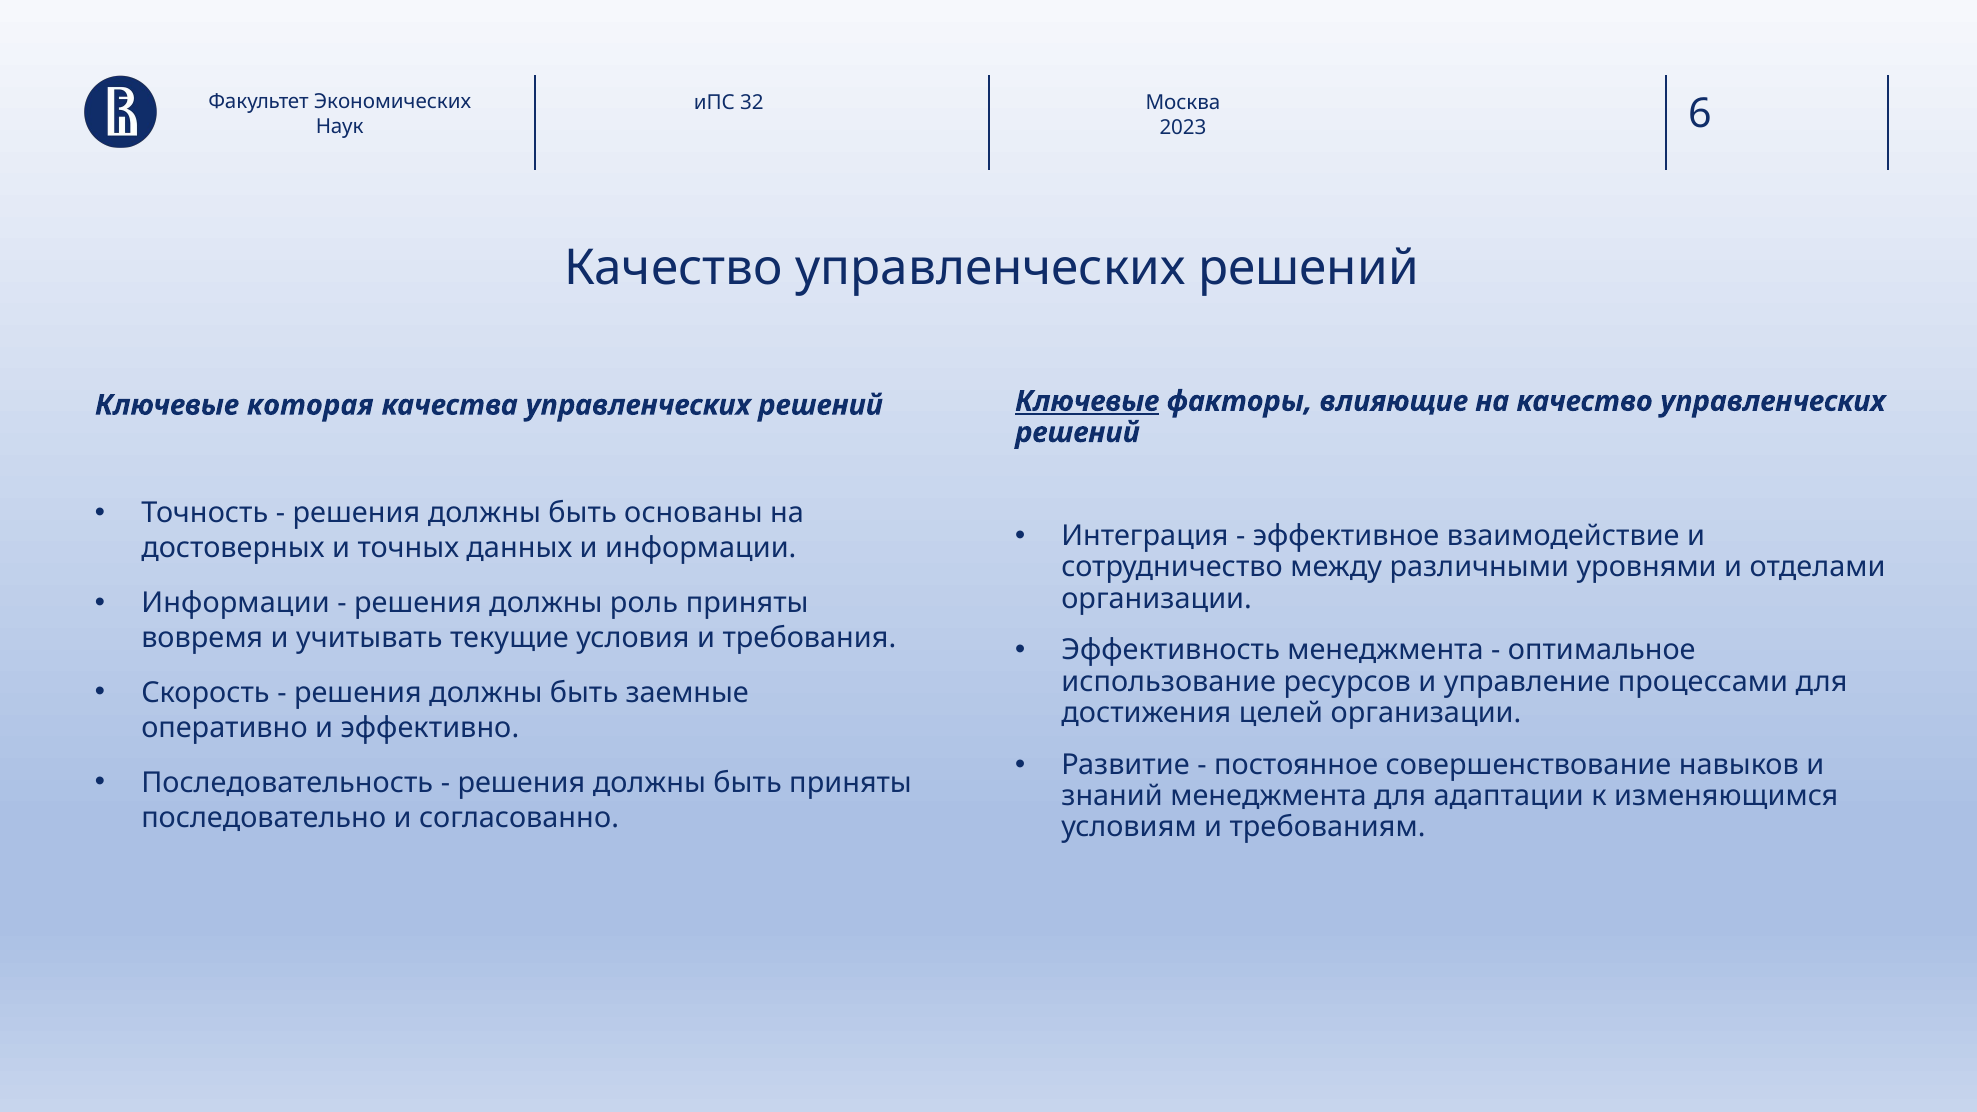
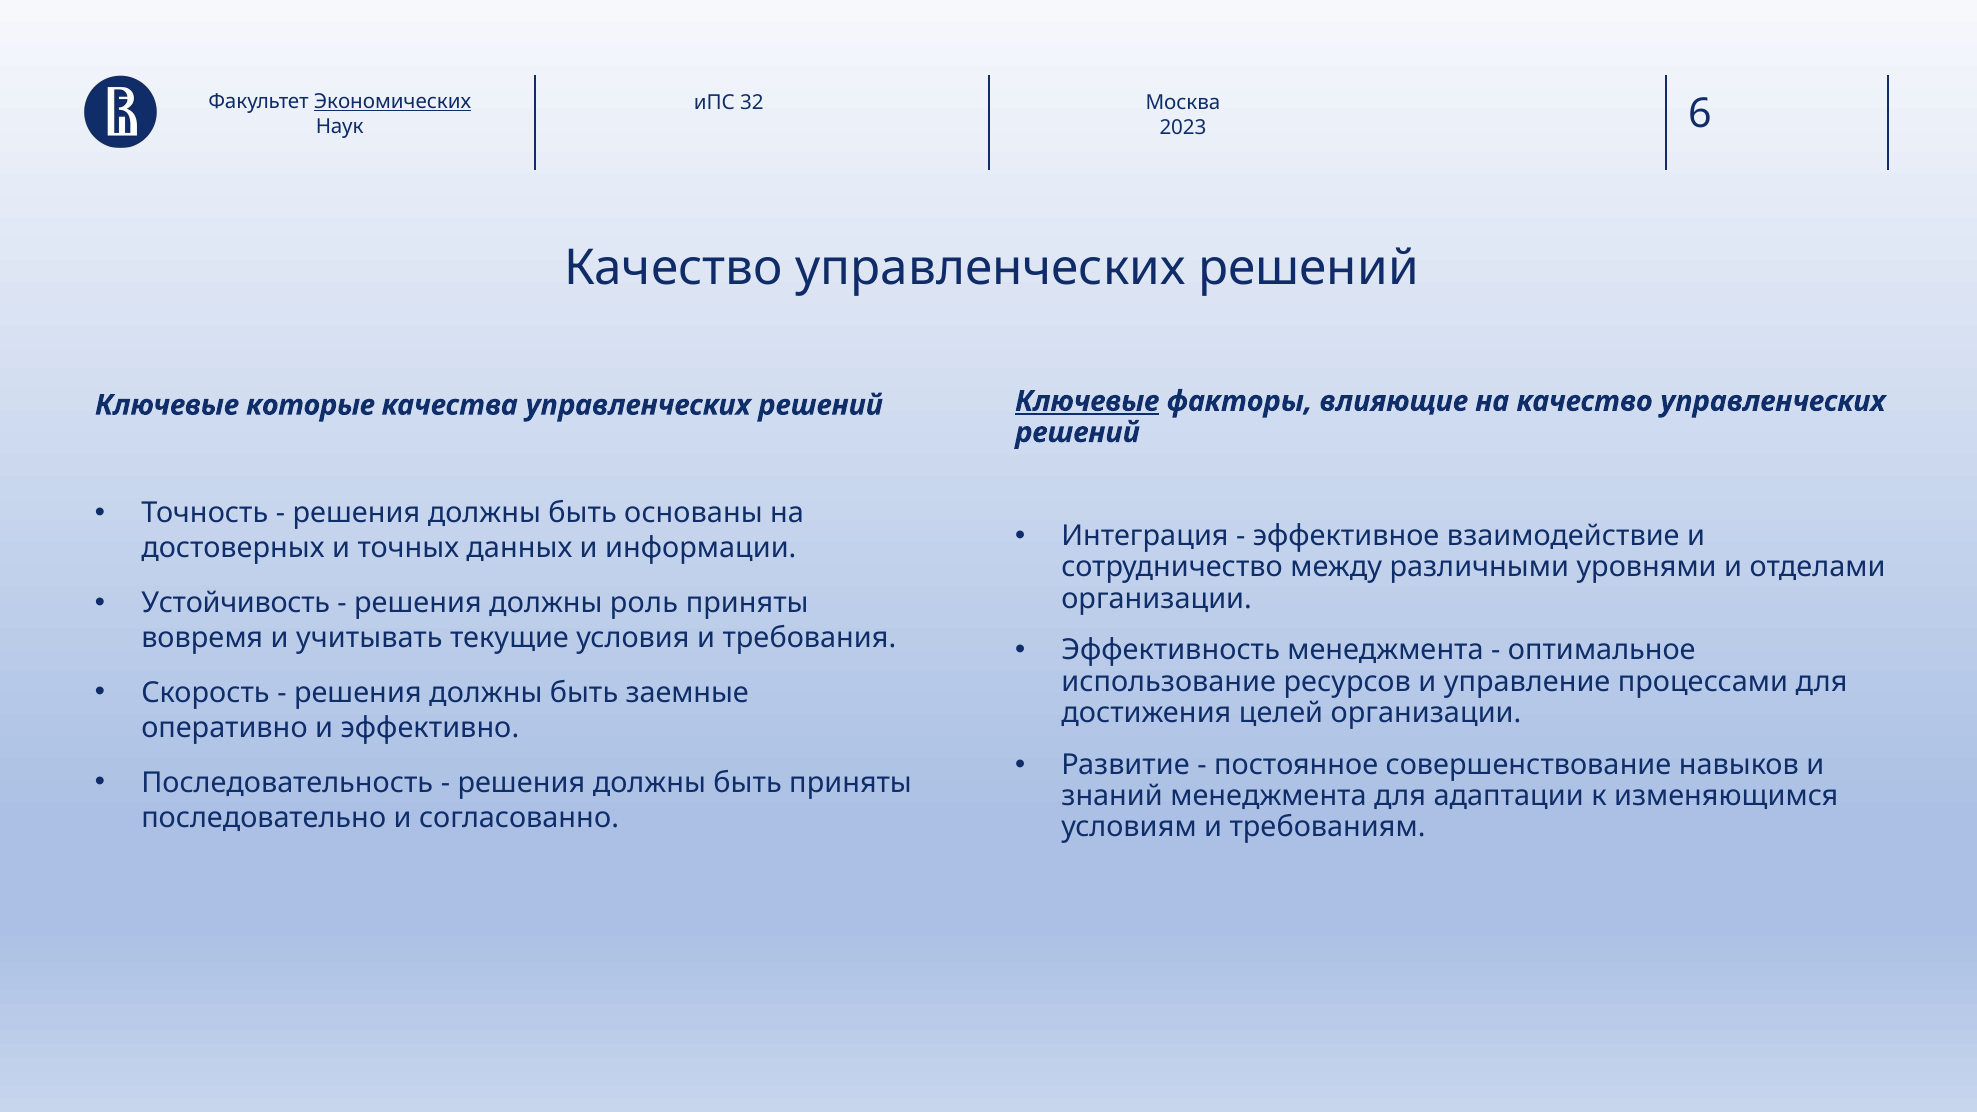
Экономических underline: none -> present (393, 102)
которая: которая -> которые (311, 405)
Информации: Информации -> Устойчивость (236, 603)
